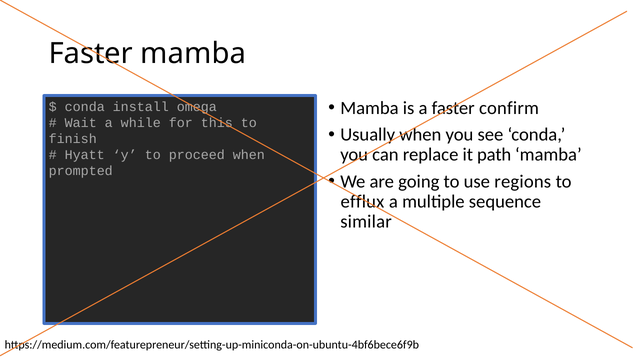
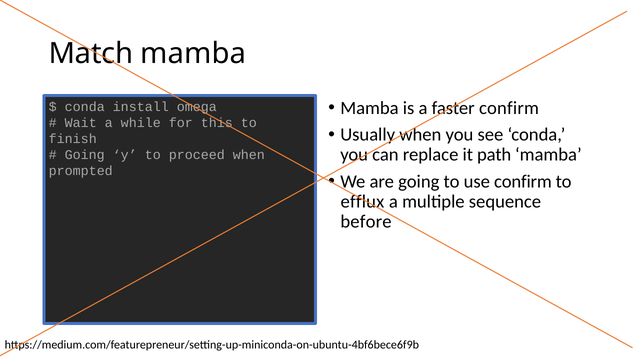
Faster: Faster -> Match (91, 54)
Hyatt: Hyatt -> Going (85, 155)
use regions: regions -> confirm (523, 182)
similar: similar -> before (366, 222)
